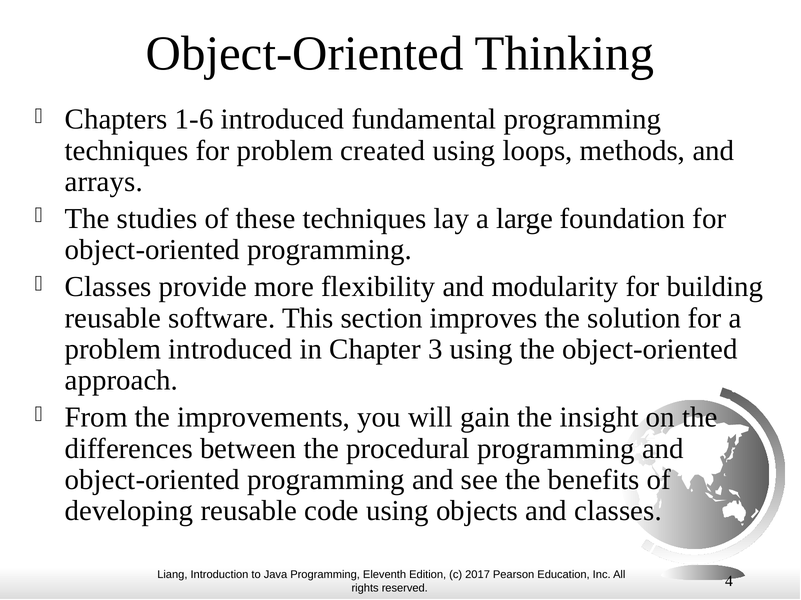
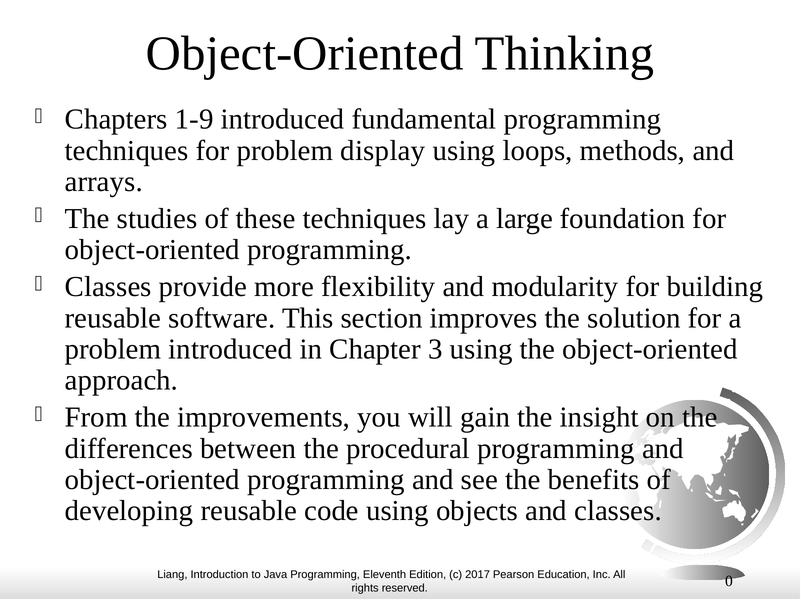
1-6: 1-6 -> 1-9 (194, 120)
created: created -> display (383, 151)
4: 4 -> 0 (729, 582)
